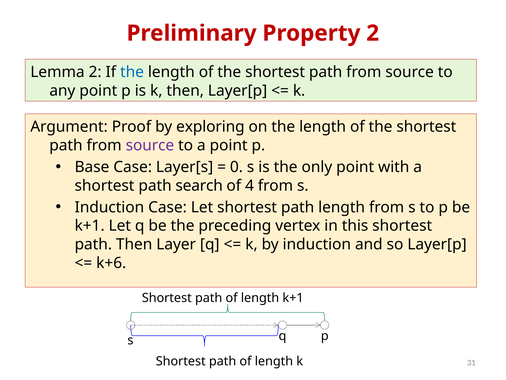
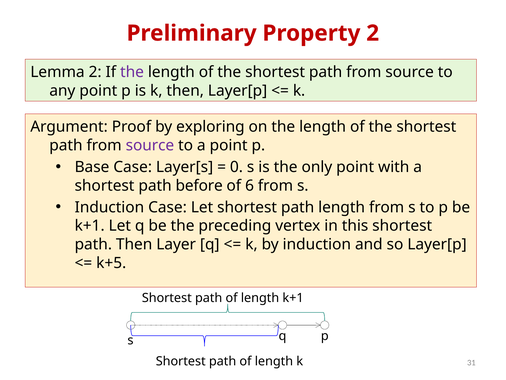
the colour: blue -> purple (132, 72)
search: search -> before (199, 185)
4: 4 -> 6 (250, 185)
k+6: k+6 -> k+5 (111, 263)
